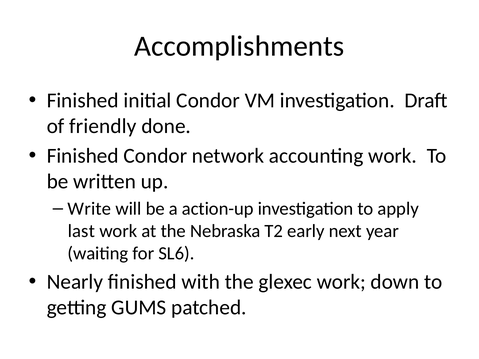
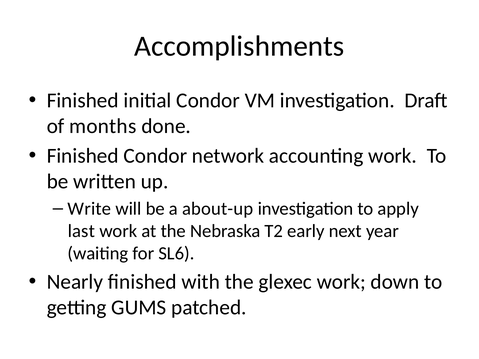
friendly: friendly -> months (103, 126)
action-up: action-up -> about-up (218, 209)
